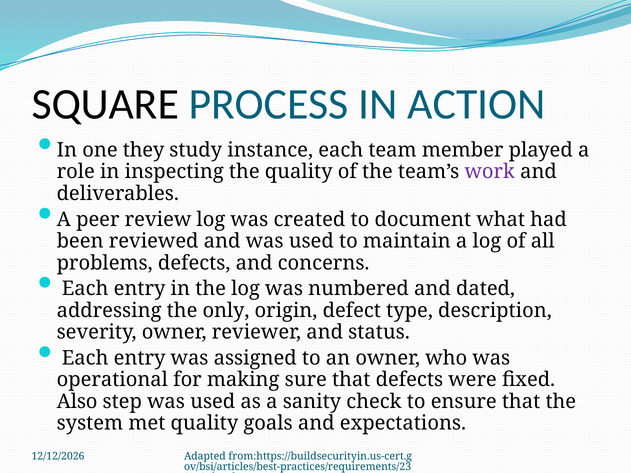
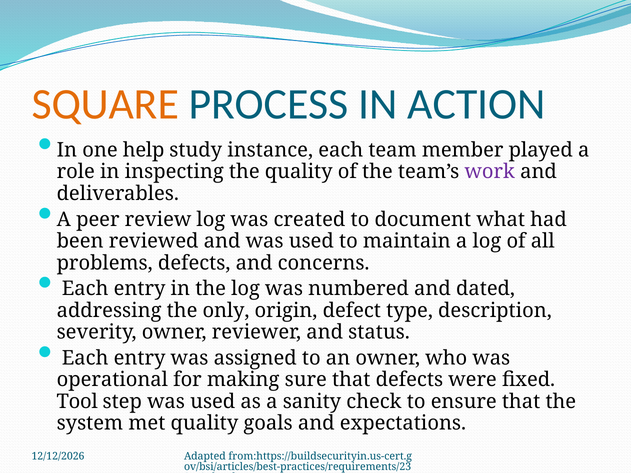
SQUARE colour: black -> orange (105, 104)
they: they -> help (144, 150)
Also: Also -> Tool (77, 402)
